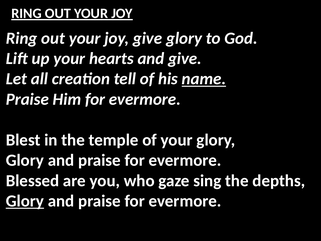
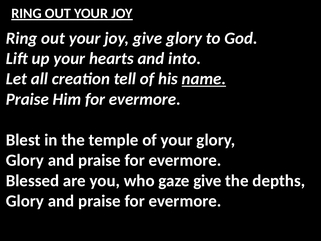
and give: give -> into (185, 58)
gaze sing: sing -> give (207, 180)
Glory underline: present -> none (25, 201)
